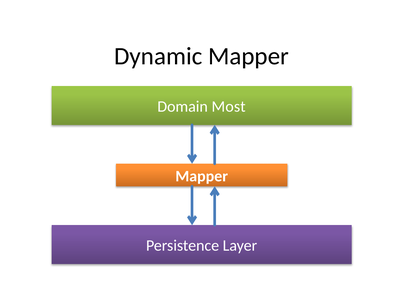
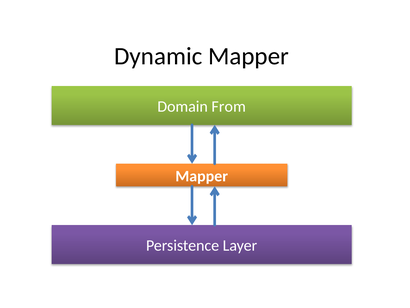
Most: Most -> From (229, 106)
